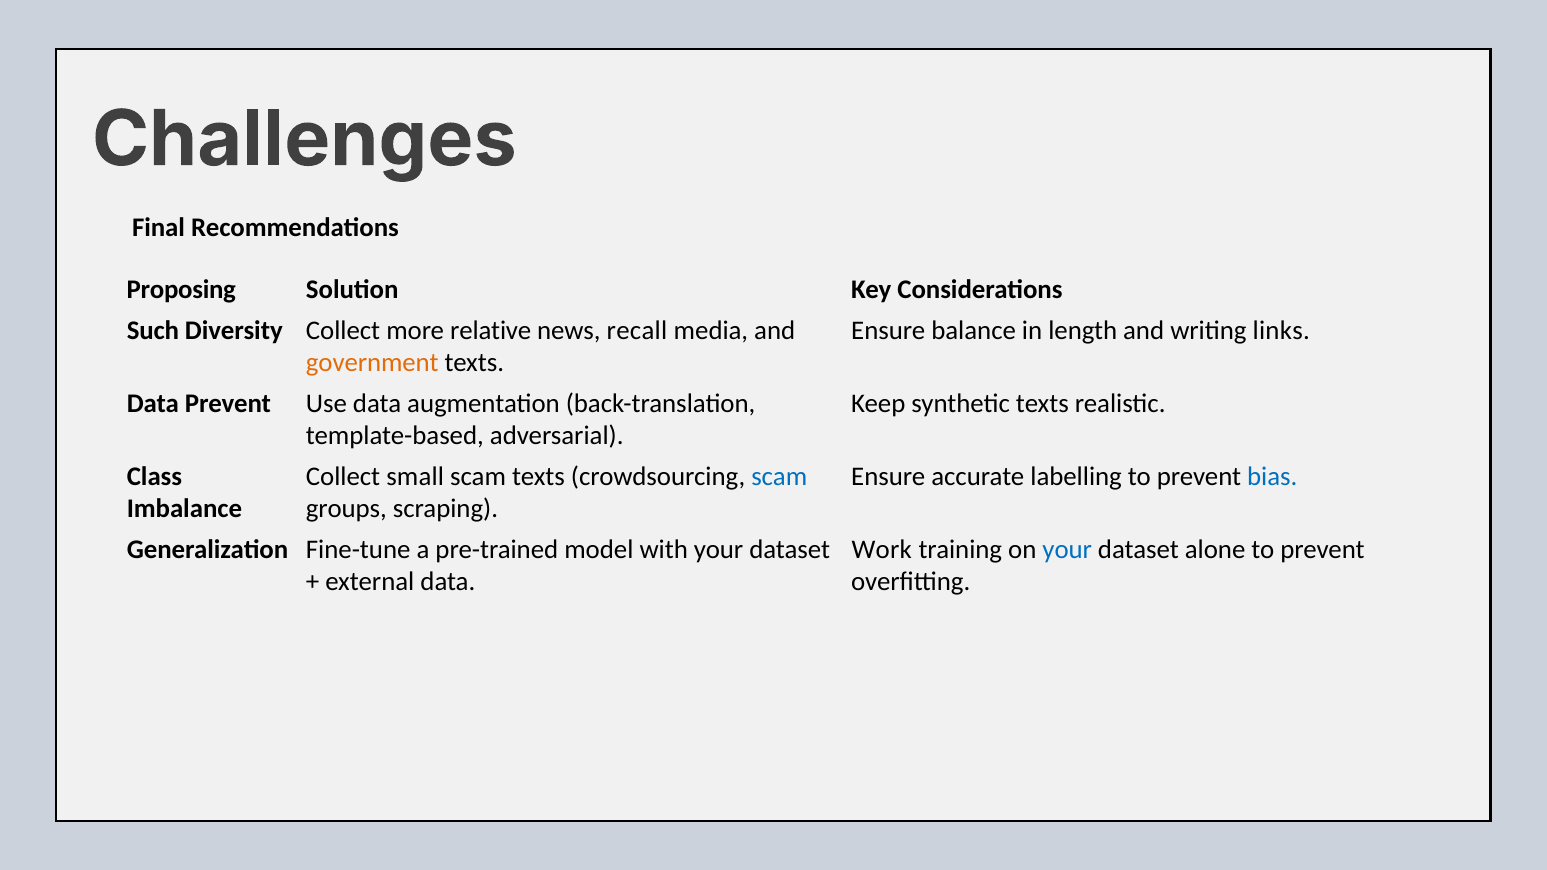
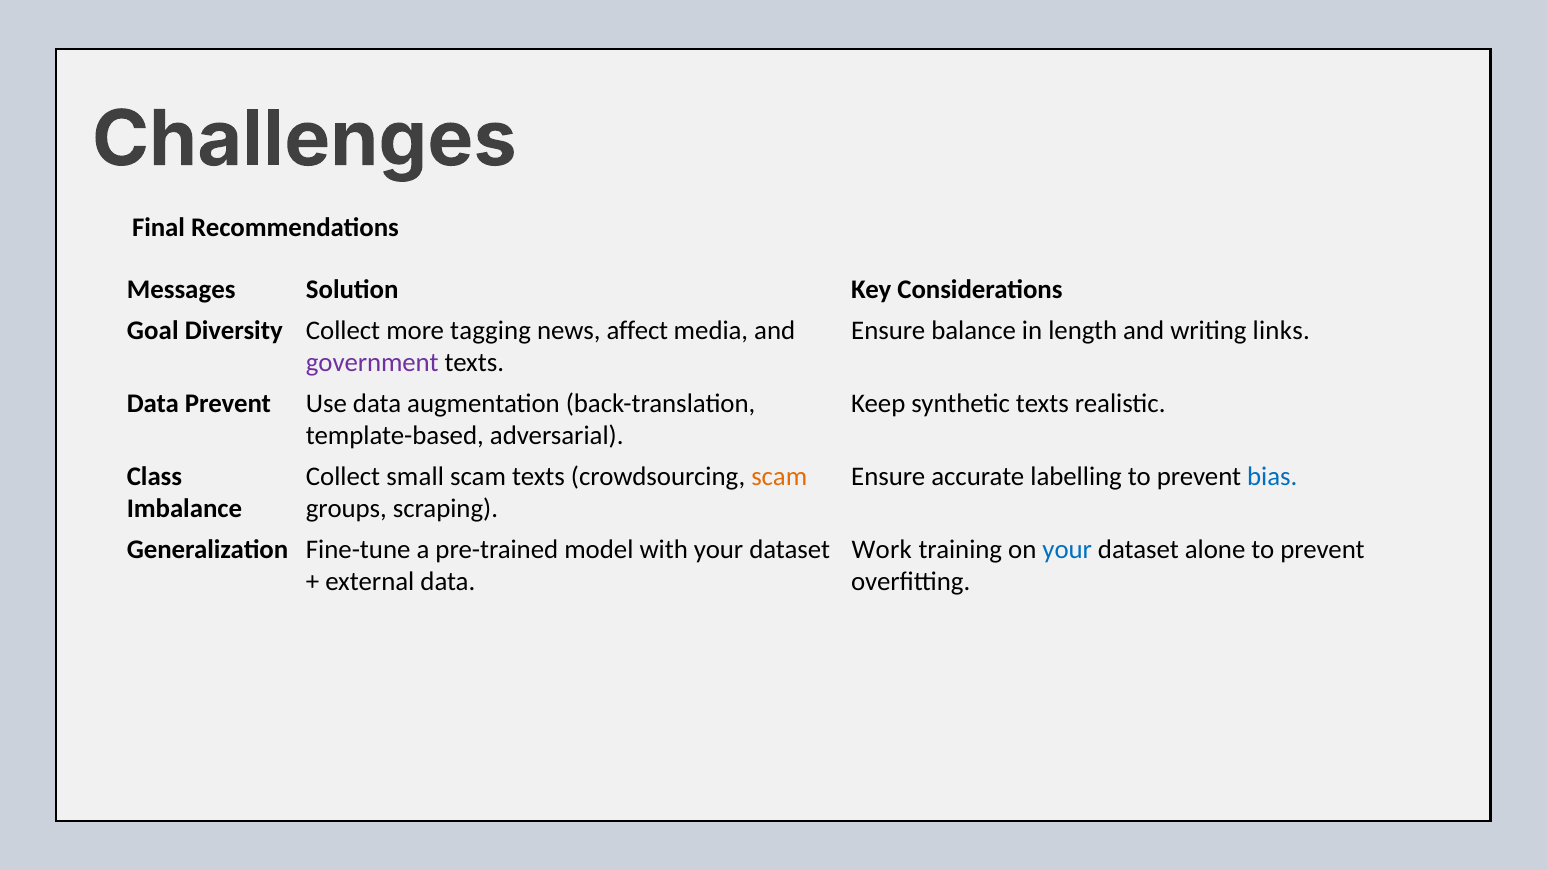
Proposing: Proposing -> Messages (181, 290)
Such: Such -> Goal (153, 330)
relative: relative -> tagging (491, 330)
recall: recall -> affect (637, 330)
government colour: orange -> purple (372, 363)
scam colour: blue -> orange (779, 476)
